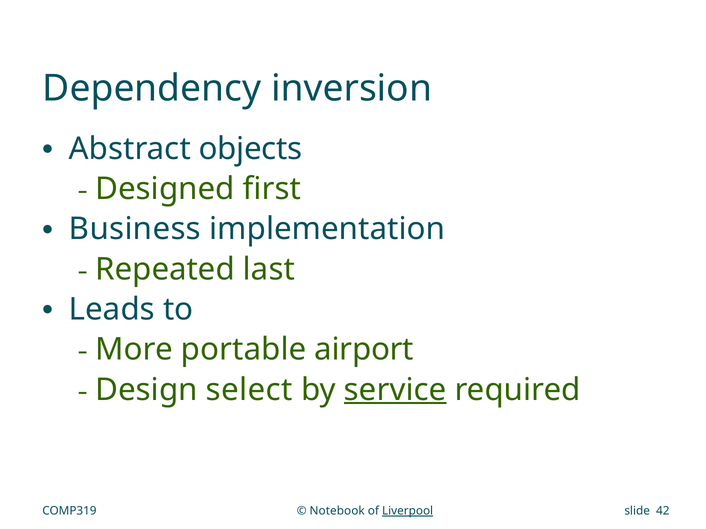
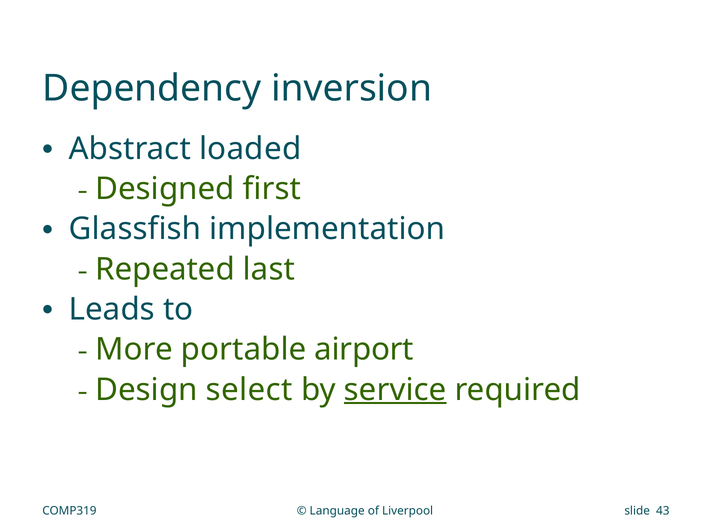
objects: objects -> loaded (250, 149)
Business: Business -> Glassfish (135, 229)
Notebook: Notebook -> Language (337, 511)
Liverpool underline: present -> none (408, 511)
42: 42 -> 43 (663, 511)
